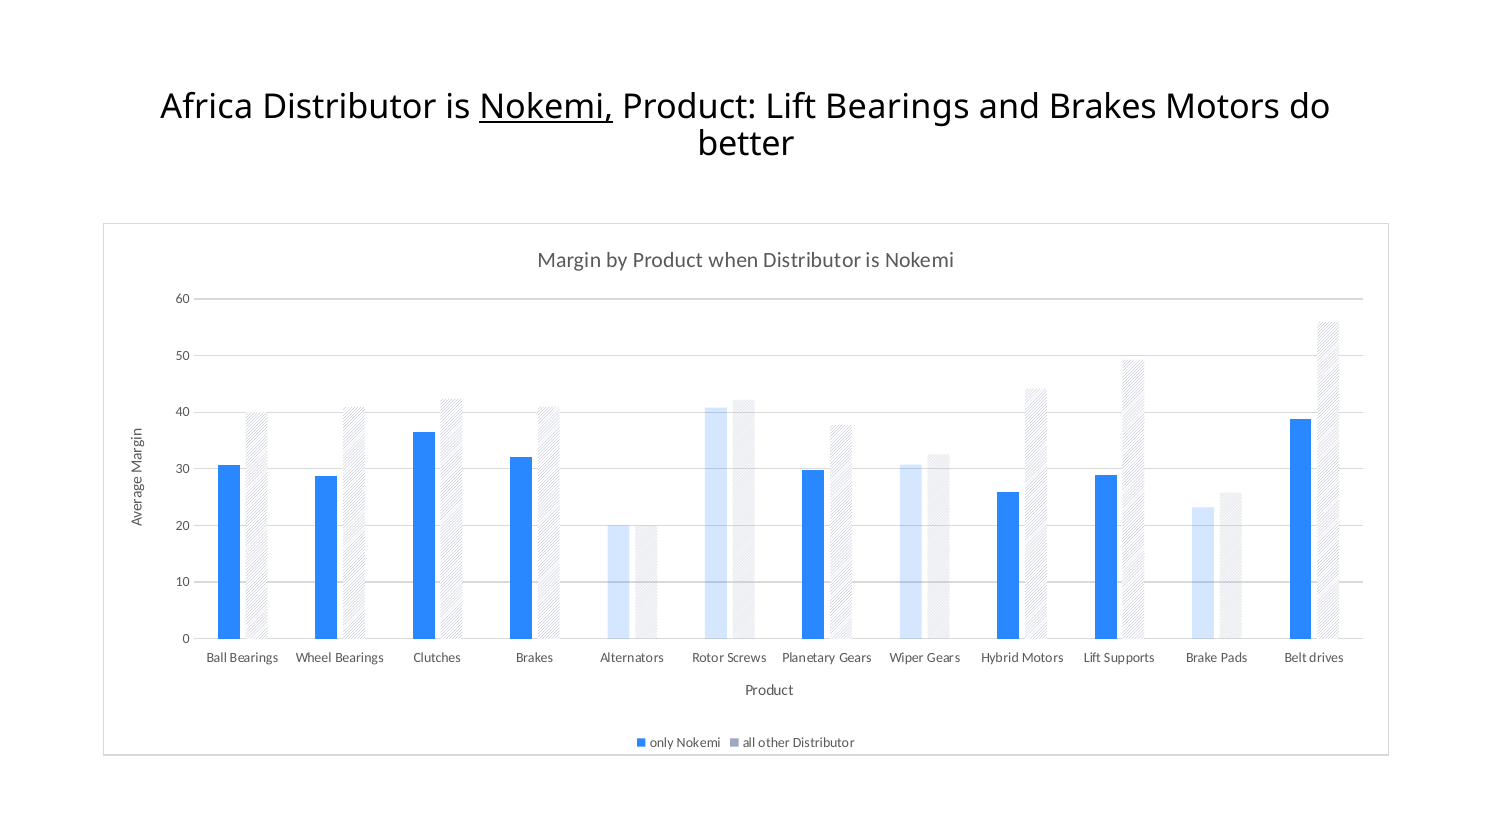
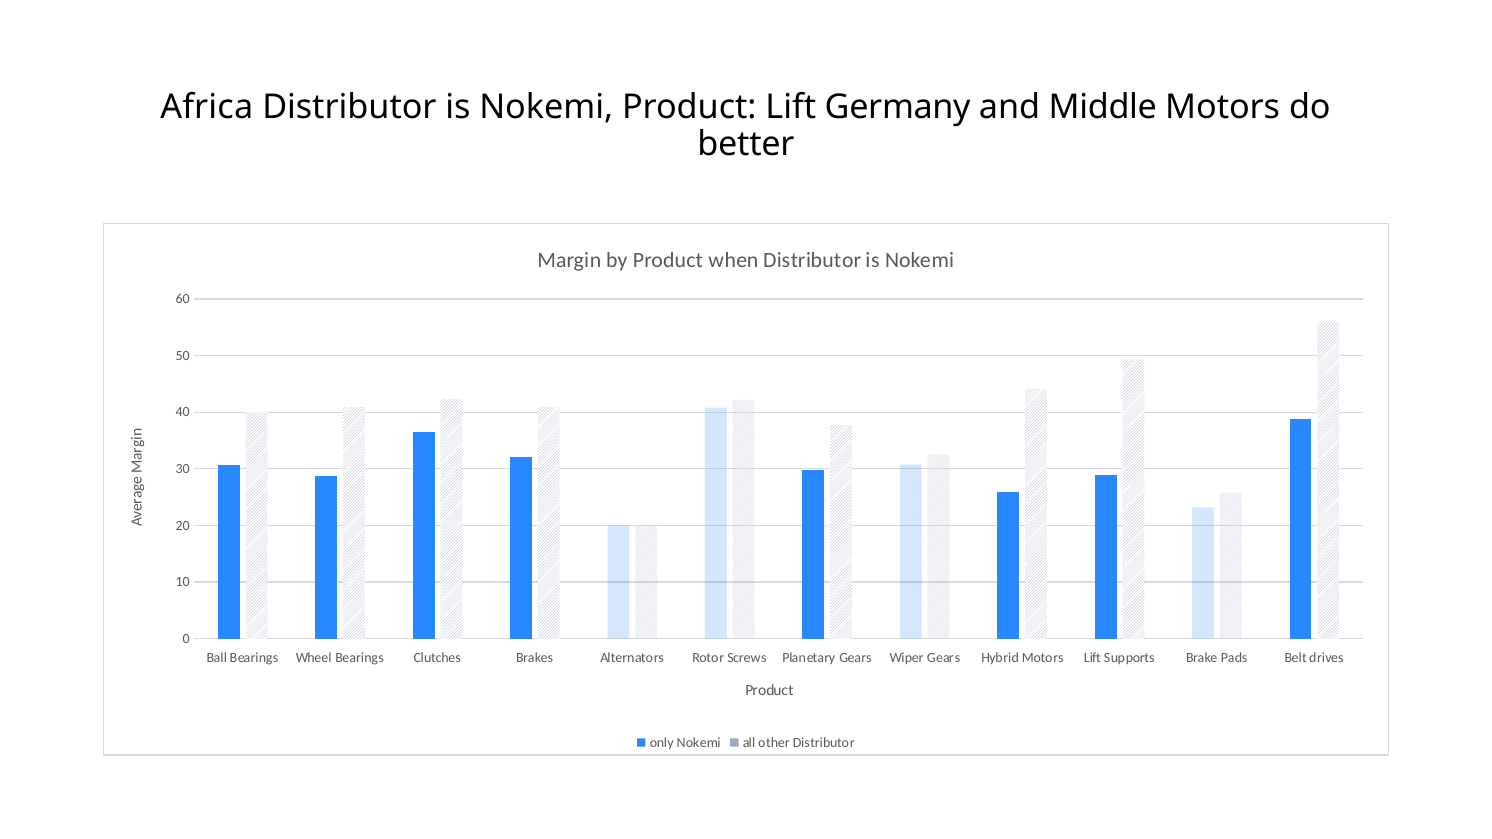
Nokemi underline: present -> none (546, 107)
Lift Bearings: Bearings -> Germany (898, 107)
and Brakes: Brakes -> Middle (1103, 107)
